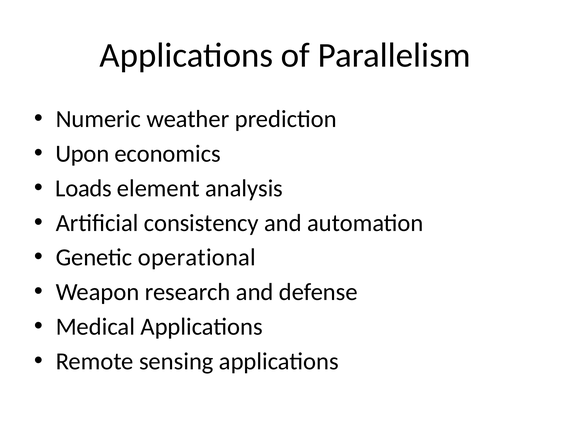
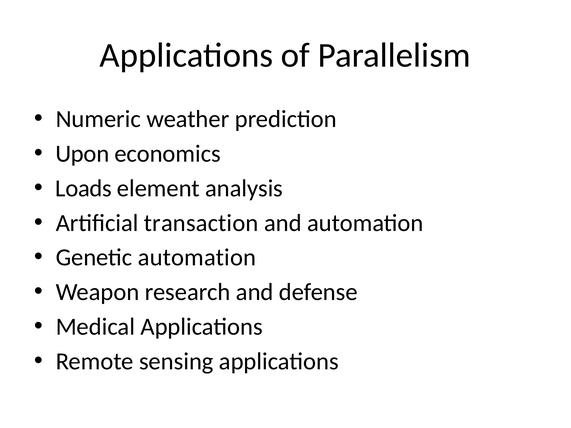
consistency: consistency -> transaction (201, 223)
Genetic operational: operational -> automation (197, 258)
